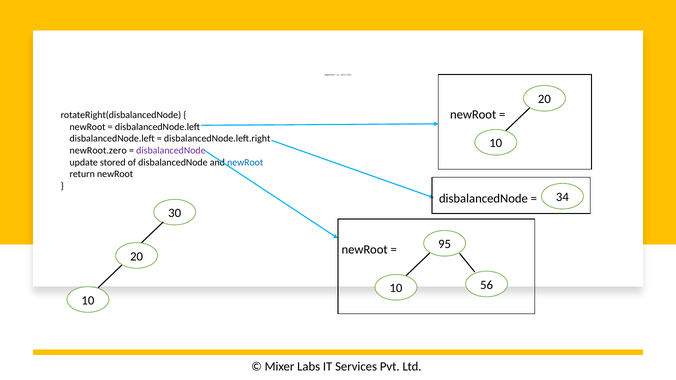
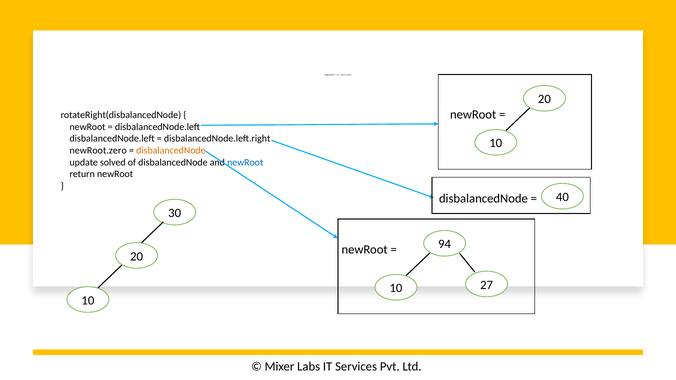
disbalancedNode colour: purple -> orange (171, 151)
stored: stored -> solved (113, 162)
34: 34 -> 40 (562, 197)
95: 95 -> 94 (445, 244)
56: 56 -> 27 (487, 285)
